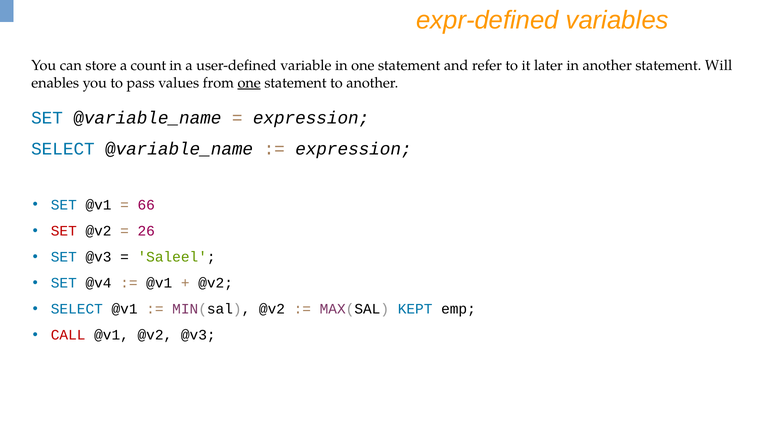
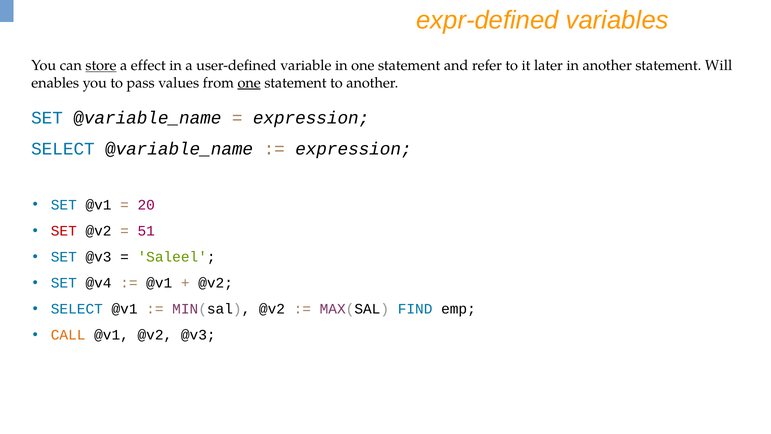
store underline: none -> present (101, 66)
count: count -> effect (148, 66)
66: 66 -> 20 (146, 205)
26: 26 -> 51 (146, 231)
KEPT: KEPT -> FIND (415, 309)
CALL colour: red -> orange (68, 335)
